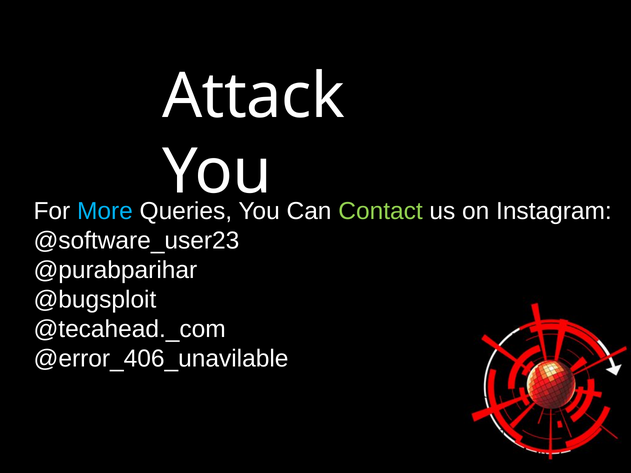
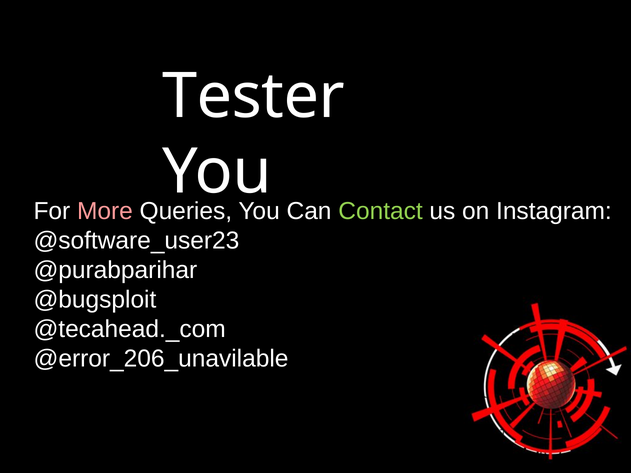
Attack: Attack -> Tester (253, 96)
More colour: light blue -> pink (105, 211)
@error_406_unavilable: @error_406_unavilable -> @error_206_unavilable (161, 359)
